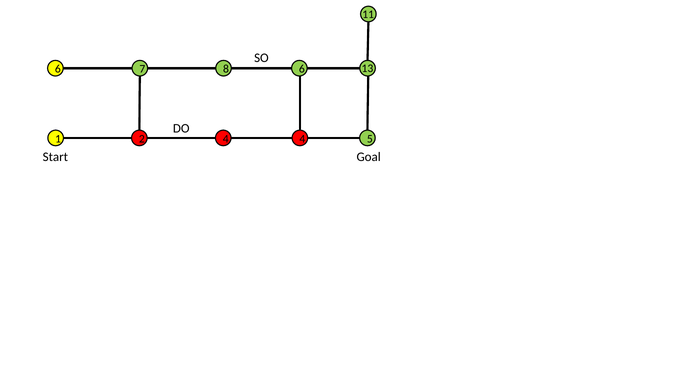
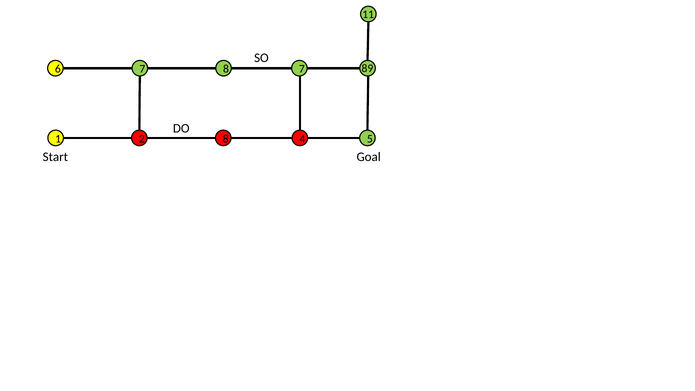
6: 6 -> 7 (302, 69)
13: 13 -> 89 (367, 68)
2 4: 4 -> 8 (226, 139)
